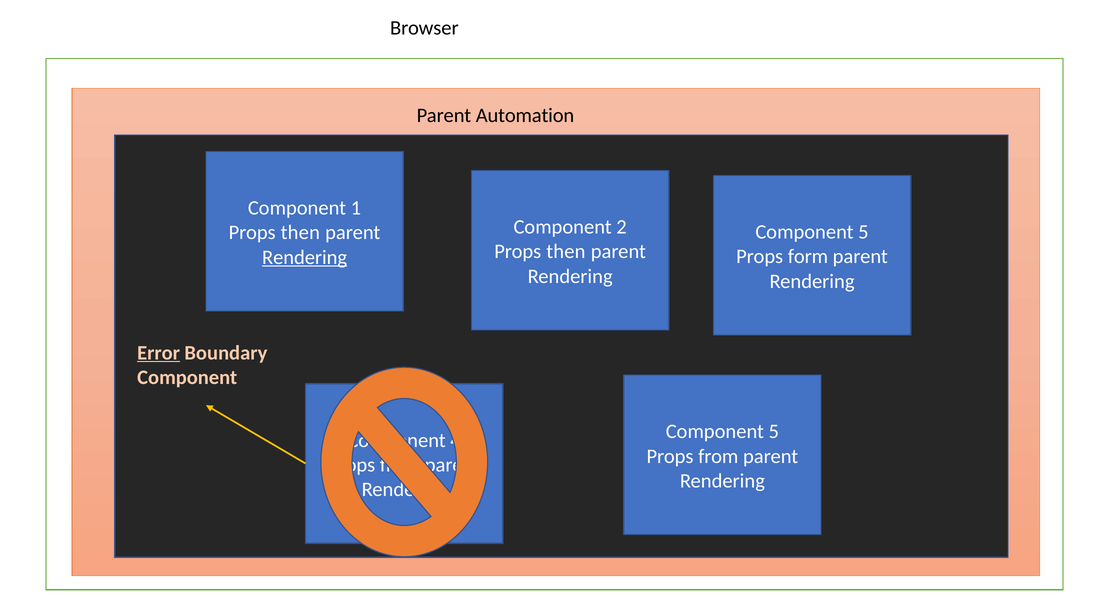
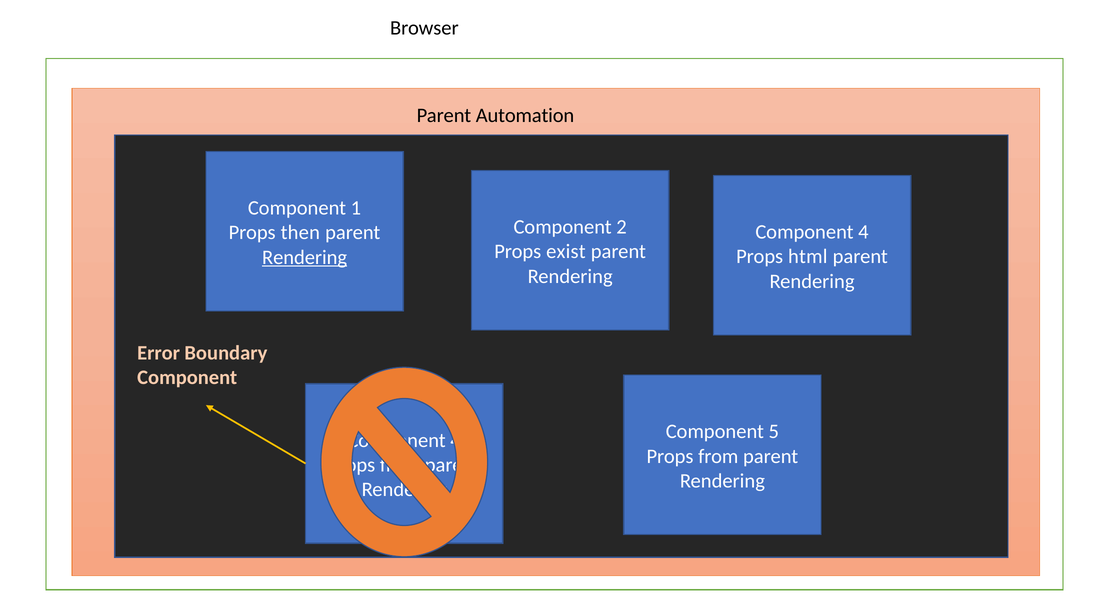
5: 5 -> 4 (863, 232)
then: then -> exist (566, 252)
form: form -> html (808, 257)
Error underline: present -> none (159, 353)
